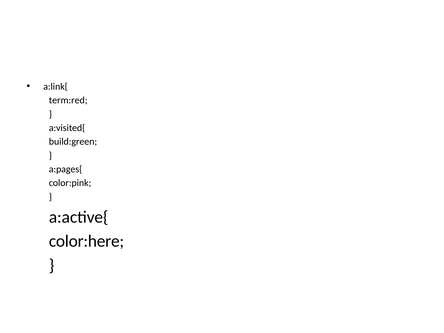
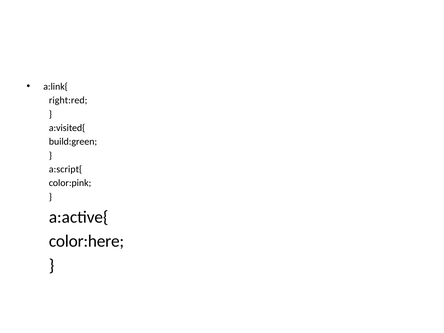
term:red: term:red -> right:red (68, 100)
a:pages{: a:pages{ -> a:script{ (65, 169)
